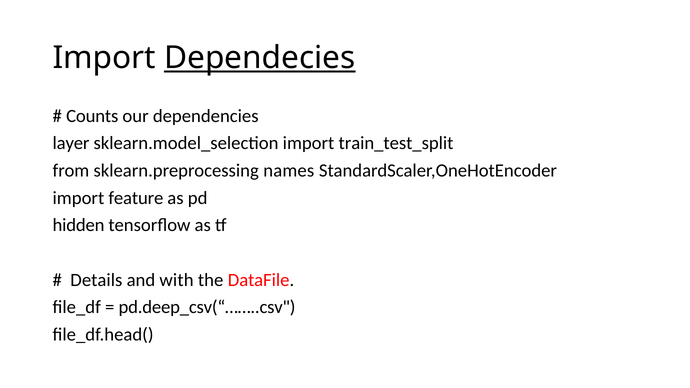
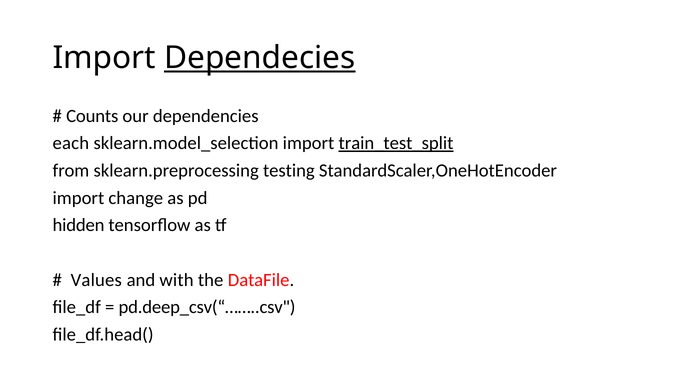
layer: layer -> each (71, 143)
train_test_split underline: none -> present (396, 143)
names: names -> testing (289, 171)
feature: feature -> change (136, 198)
Details: Details -> Values (96, 280)
